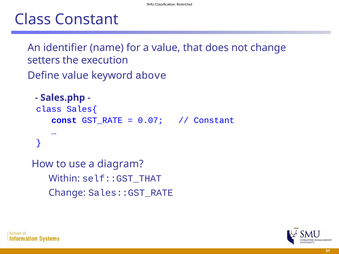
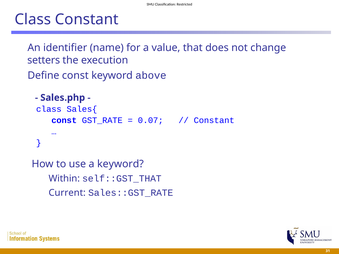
Define value: value -> const (75, 76)
a diagram: diagram -> keyword (120, 164)
Change: Change -> Current (67, 193)
